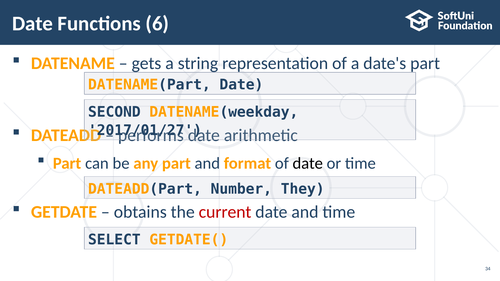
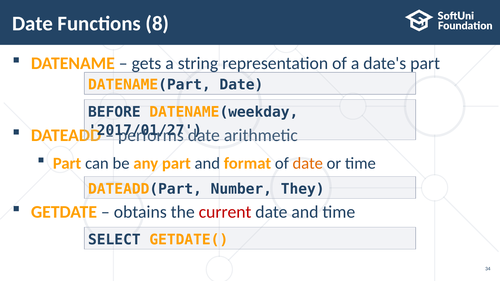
6: 6 -> 8 (157, 24)
SECOND: SECOND -> BEFORE (114, 112)
date colour: black -> orange (308, 163)
